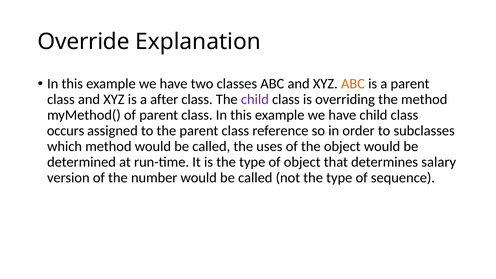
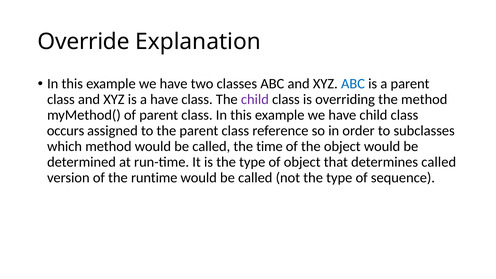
ABC colour: orange -> blue (353, 84)
a after: after -> have (164, 99)
uses: uses -> time (269, 146)
determines salary: salary -> called (439, 162)
number: number -> runtime (154, 178)
